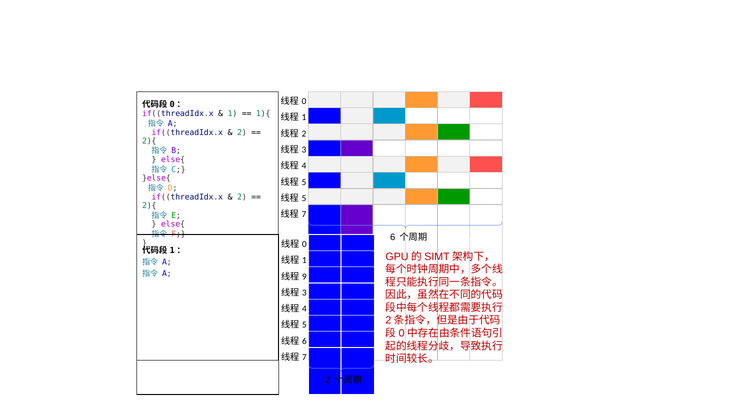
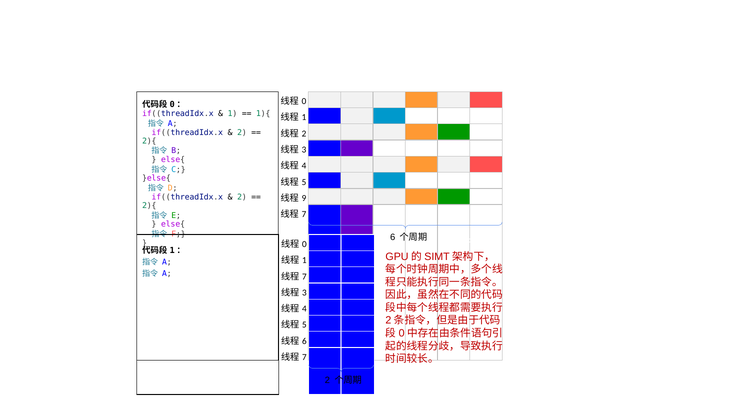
5: 5 -> 9 (304, 198)
9: 9 -> 7 (304, 277)
